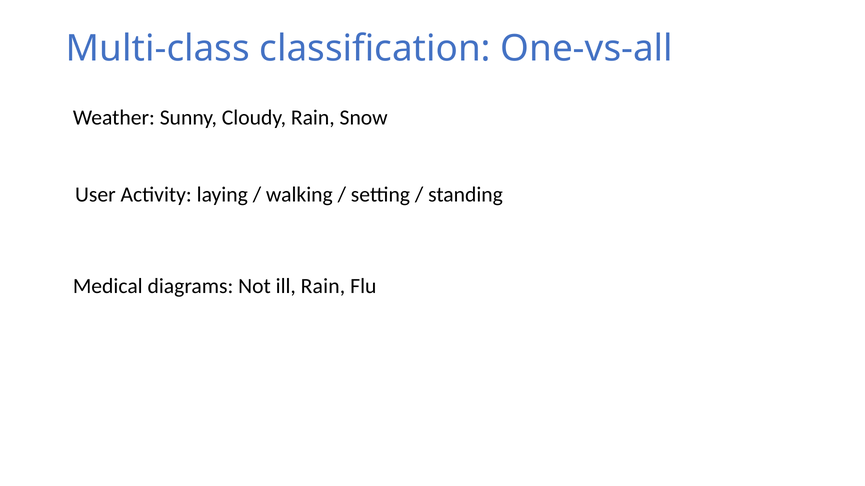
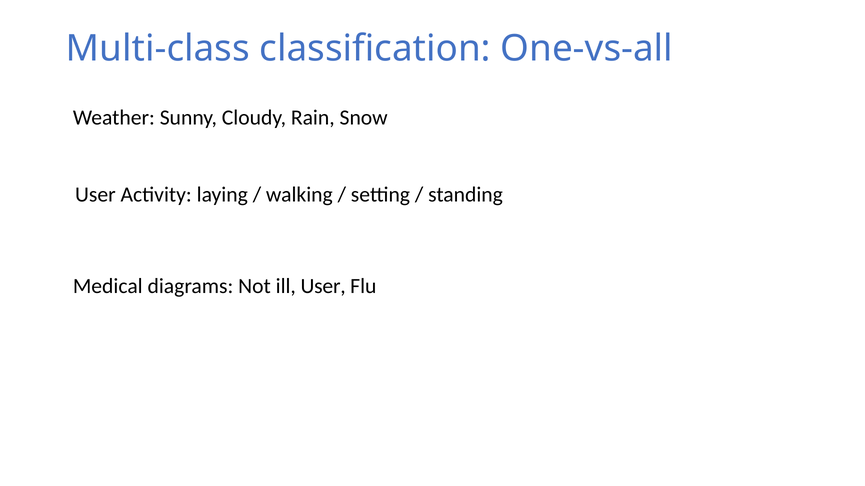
ill Rain: Rain -> User (323, 286)
